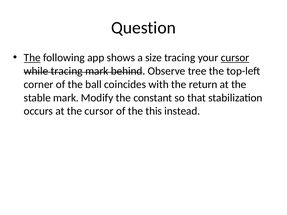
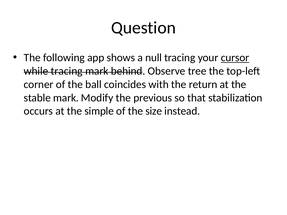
The underline: present -> none (32, 58)
size: size -> null (154, 58)
constant: constant -> previous (153, 98)
the cursor: cursor -> simple (99, 111)
this: this -> size (154, 111)
